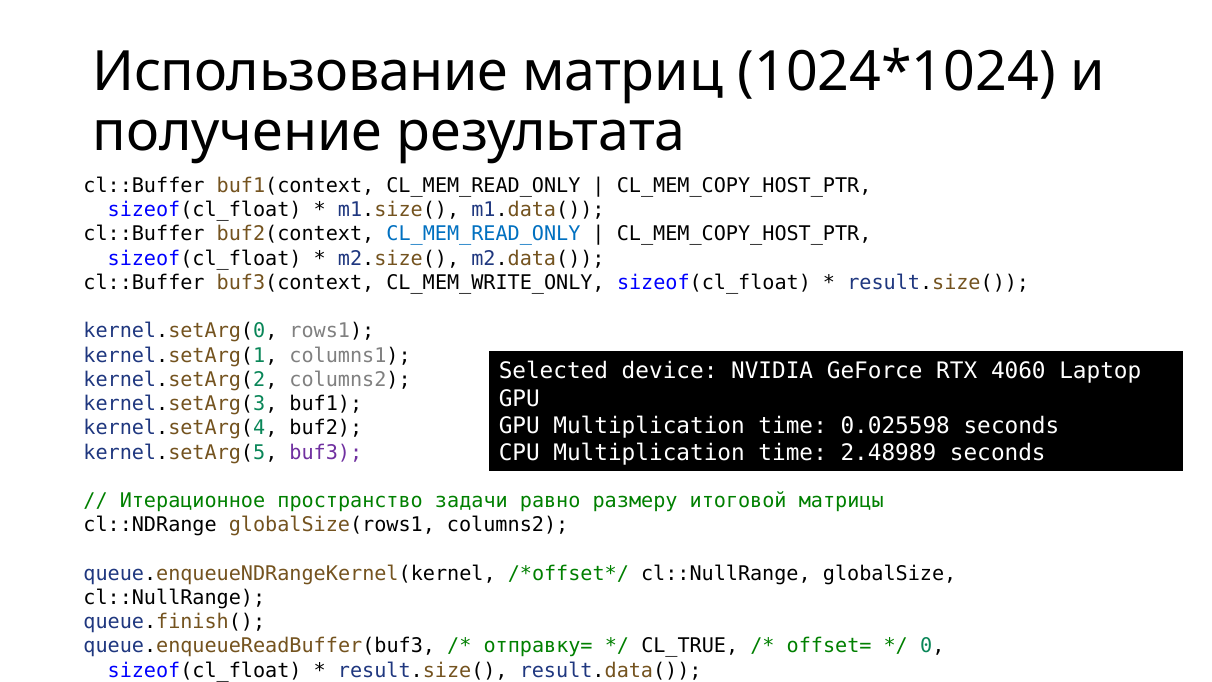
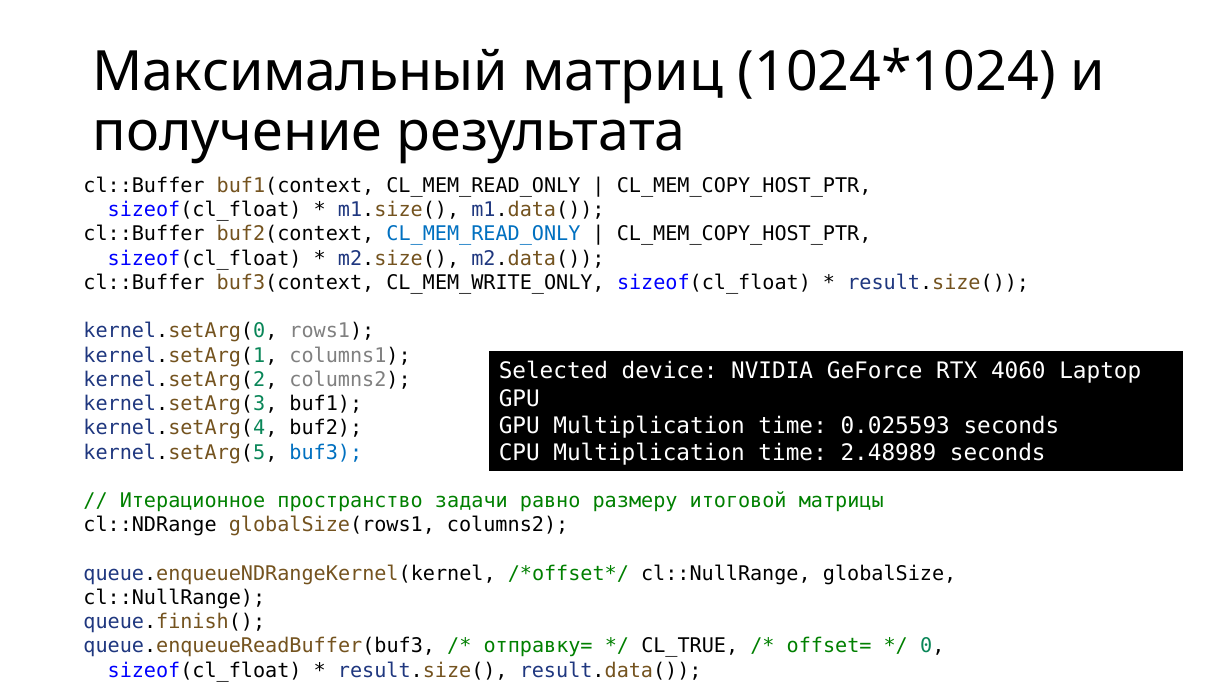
Использование: Использование -> Максимальный (300, 72)
0.025598: 0.025598 -> 0.025593 (895, 426)
buf3 colour: purple -> blue (326, 452)
